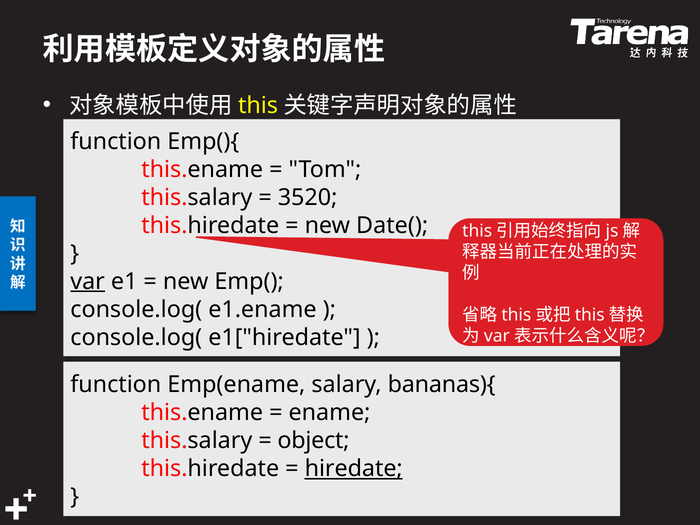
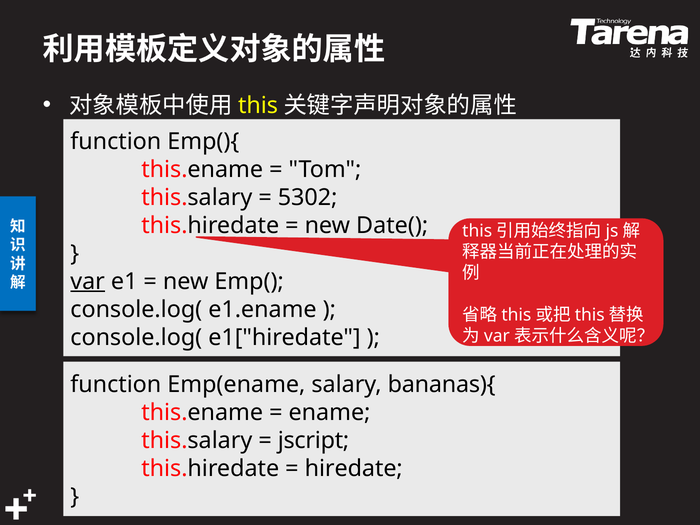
3520: 3520 -> 5302 (308, 197)
object: object -> jscript (313, 441)
hiredate underline: present -> none (354, 469)
